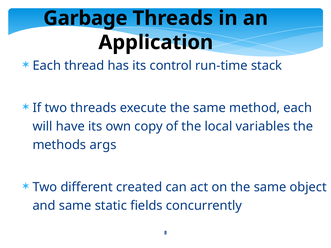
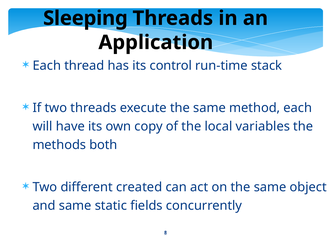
Garbage: Garbage -> Sleeping (85, 18)
args: args -> both (103, 145)
